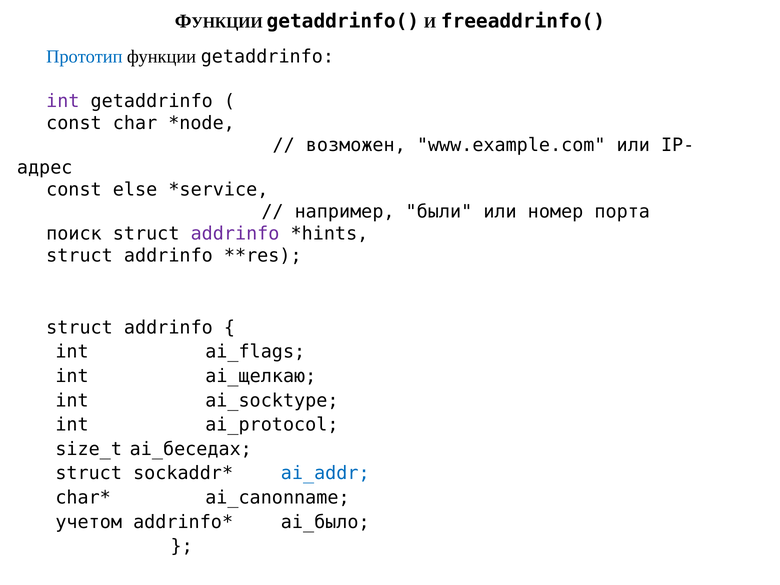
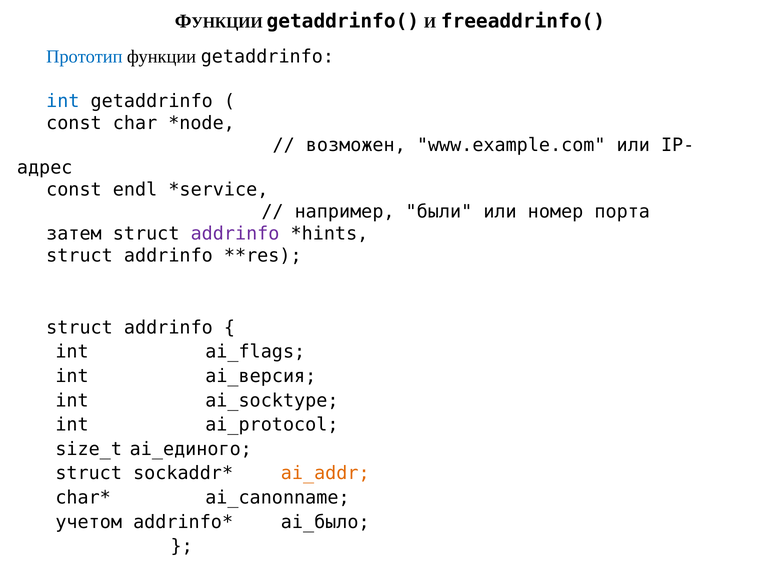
int colour: purple -> blue (63, 101)
else: else -> endl (135, 190)
поиск: поиск -> затем (74, 234)
ai_щелкаю: ai_щелкаю -> ai_версия (261, 376)
ai_беседах: ai_беседах -> ai_единого (191, 449)
ai_addr colour: blue -> orange (325, 473)
